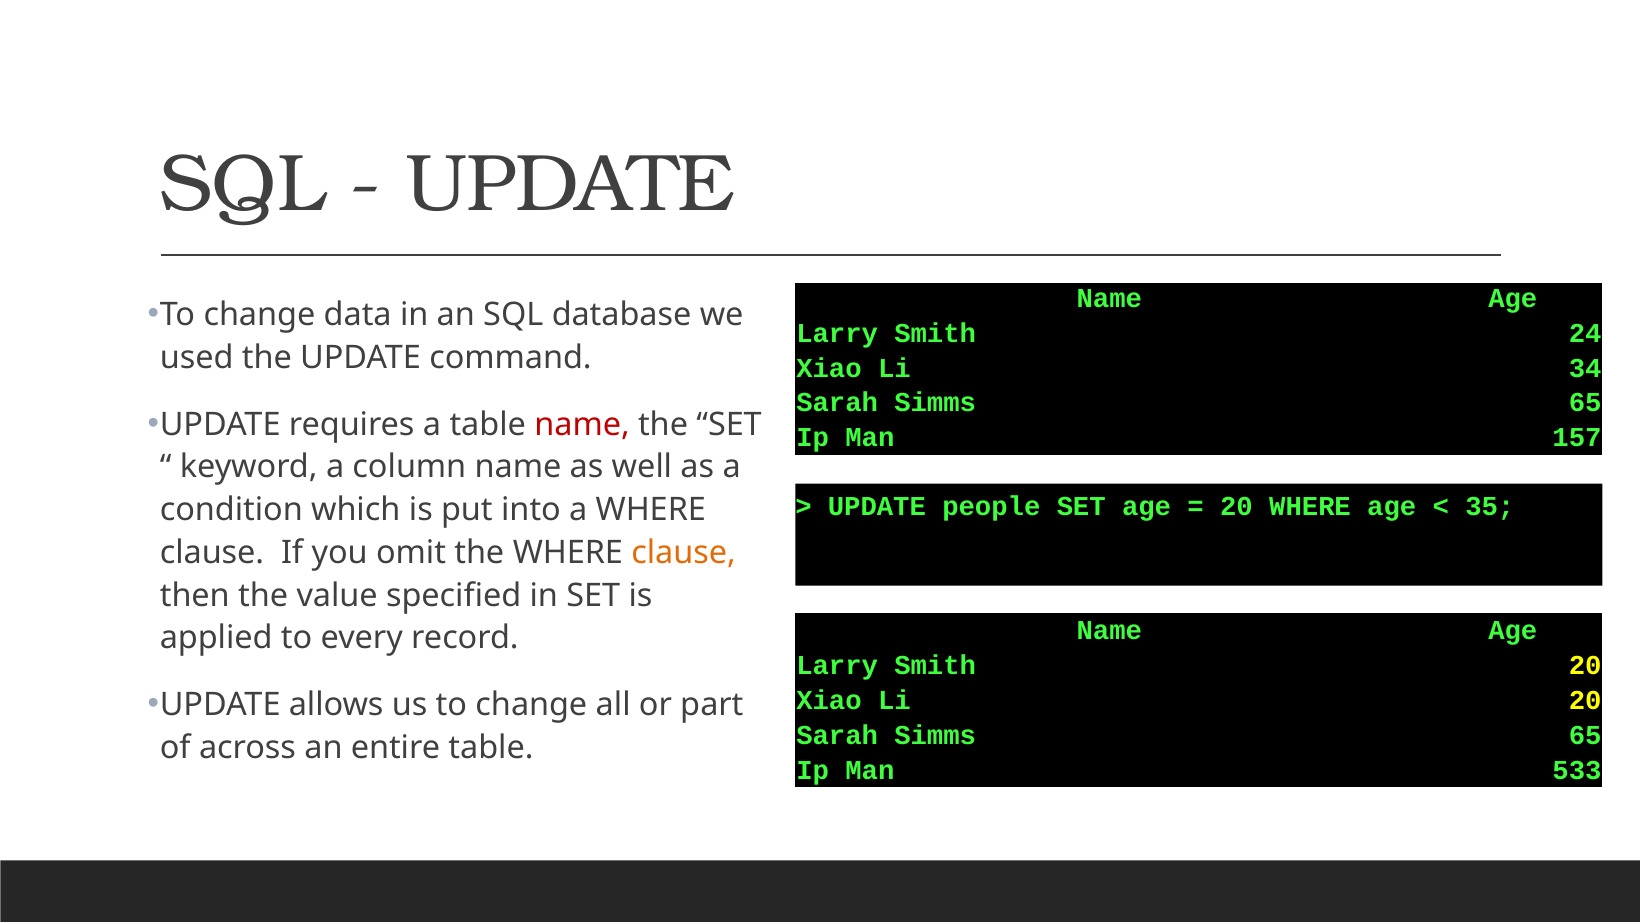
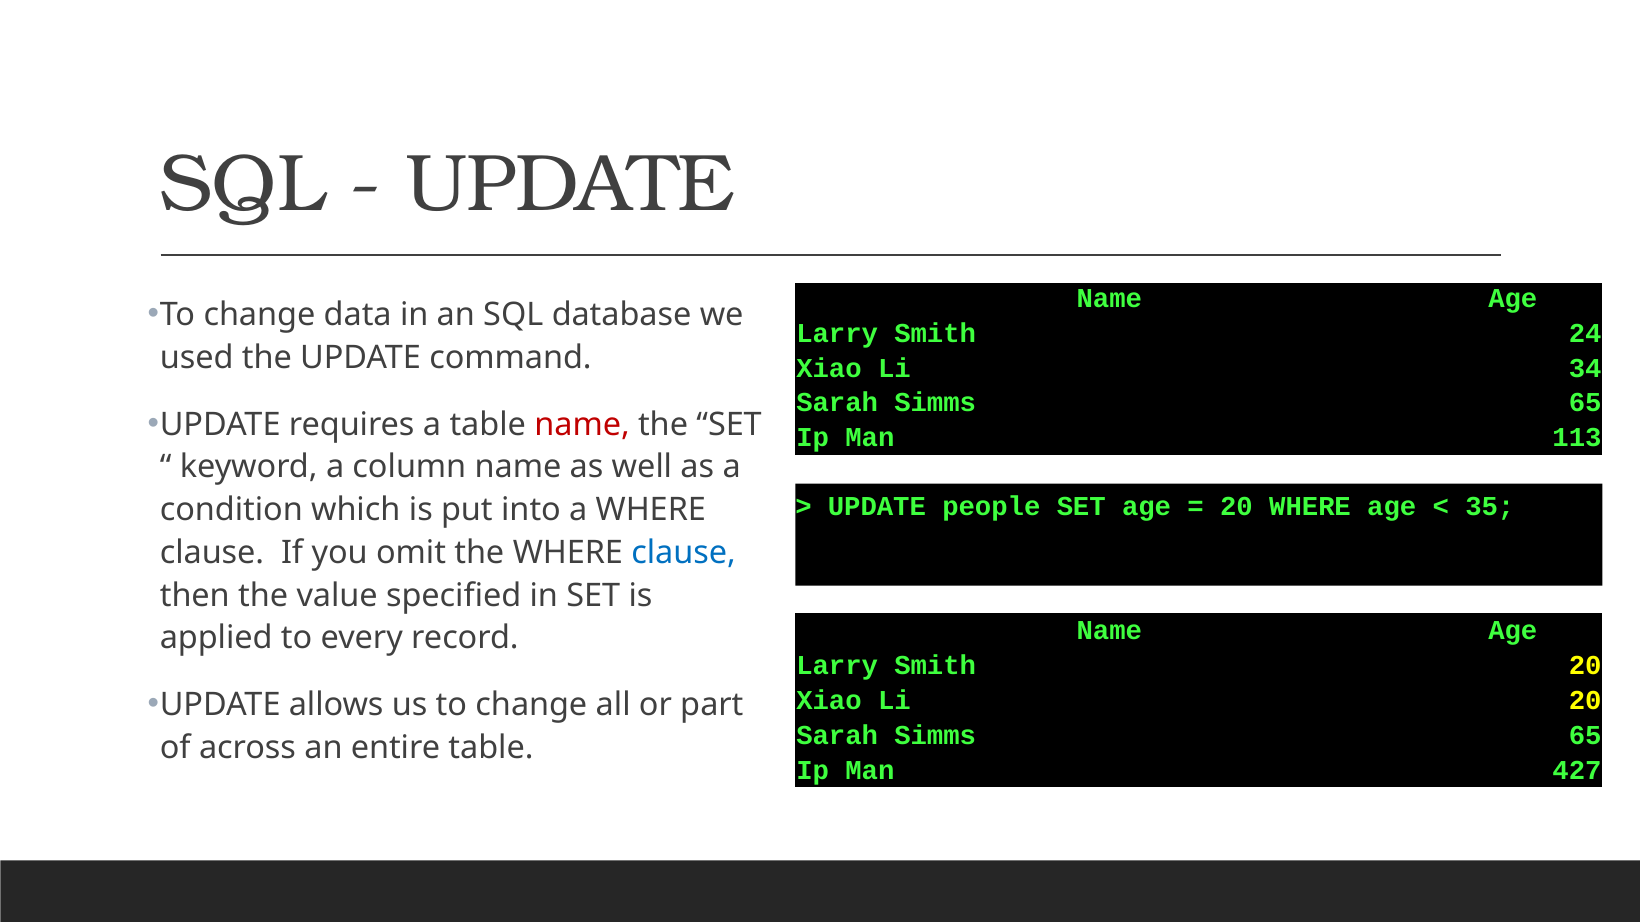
157: 157 -> 113 (1577, 438)
clause colour: orange -> blue (684, 553)
533: 533 -> 427 (1577, 770)
